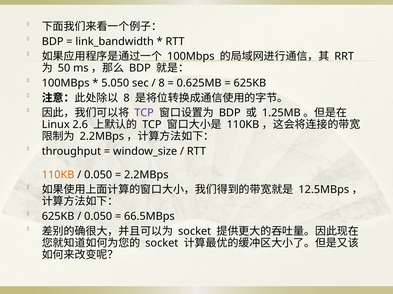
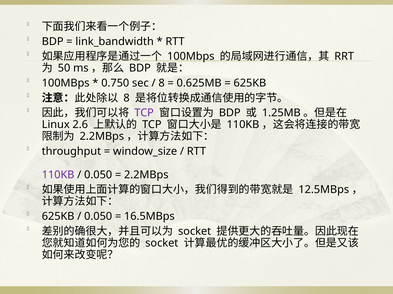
5.050: 5.050 -> 0.750 (115, 83)
110KB colour: orange -> purple (58, 175)
66.5MBps: 66.5MBps -> 16.5MBps (149, 217)
